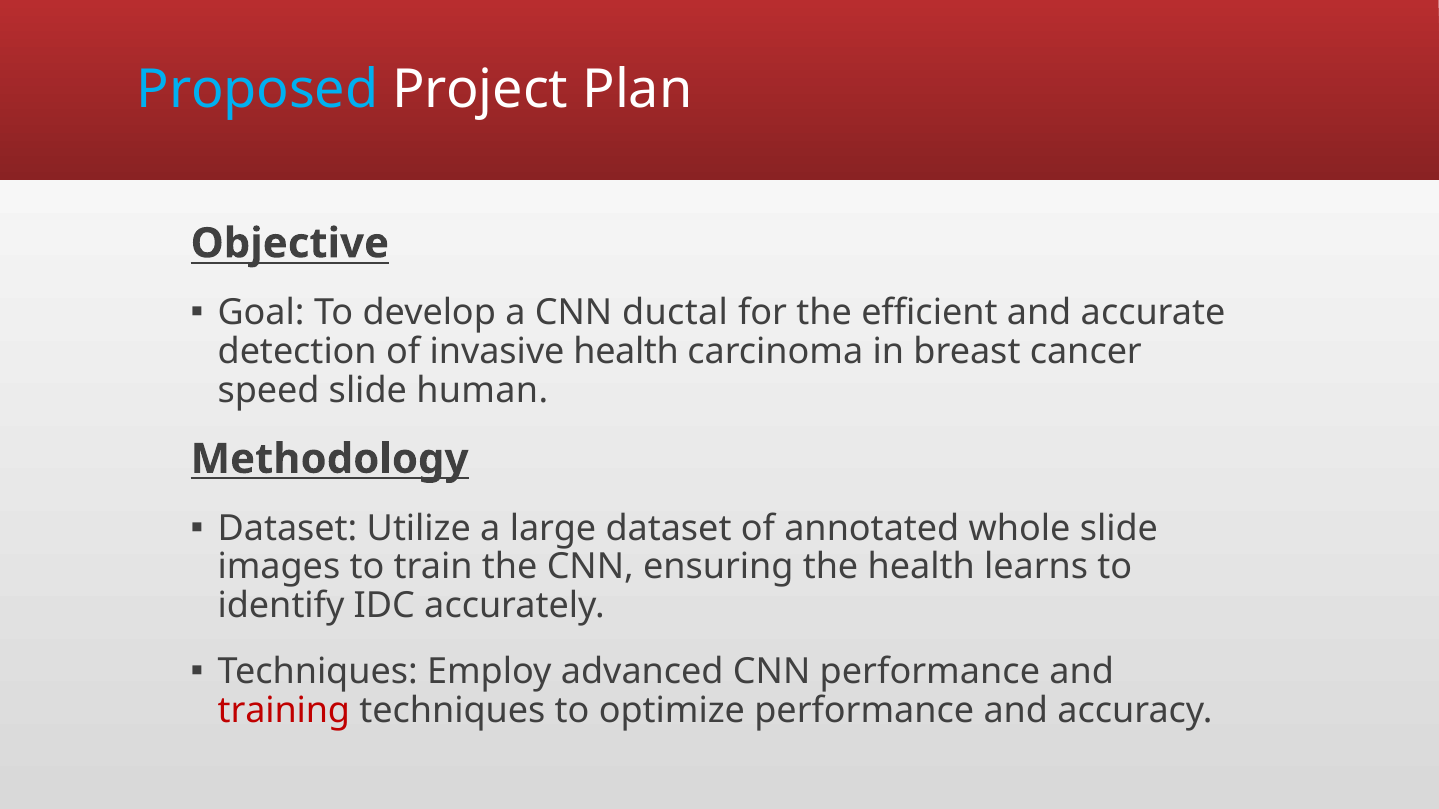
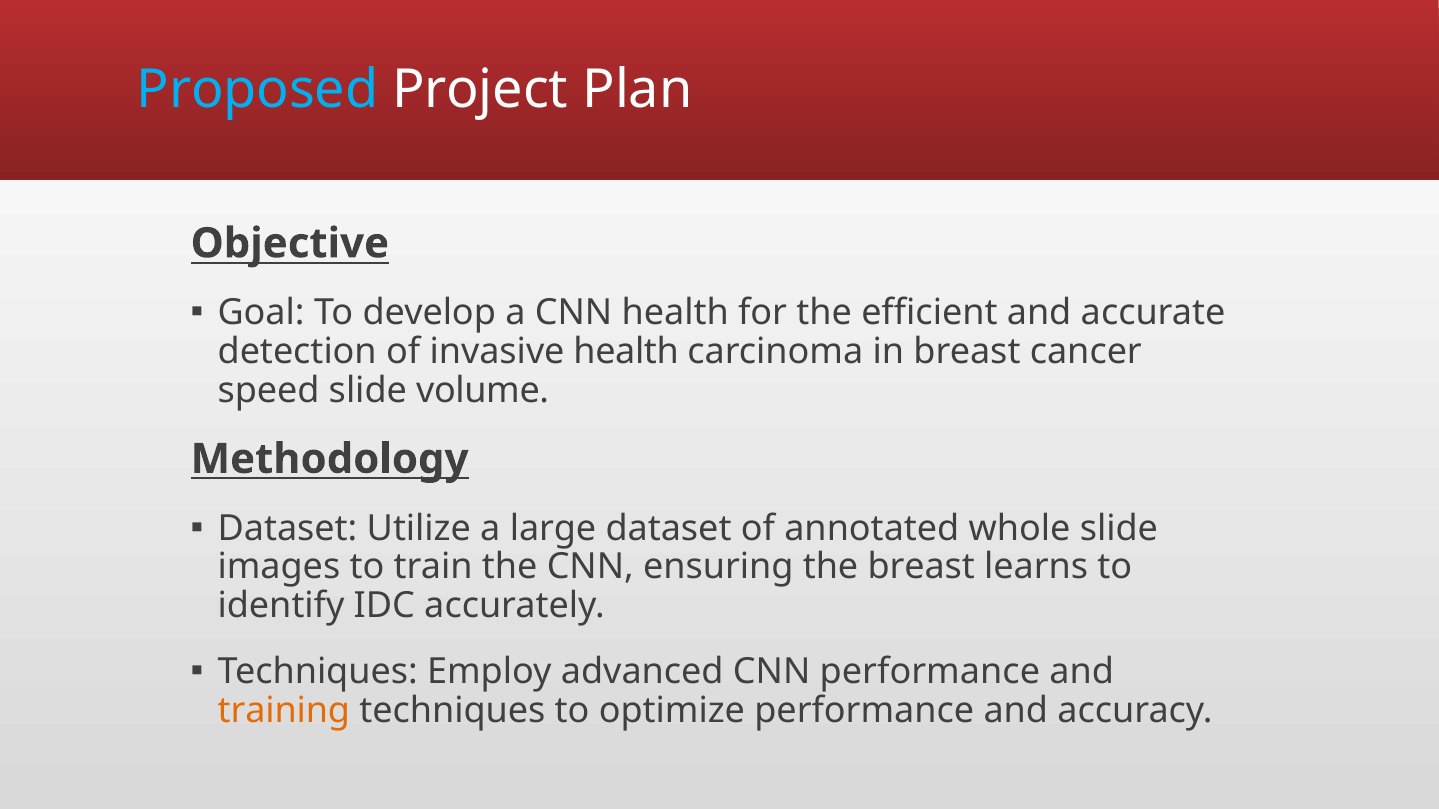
CNN ductal: ductal -> health (675, 313)
human: human -> volume (483, 390)
the health: health -> breast (921, 567)
training colour: red -> orange (284, 711)
